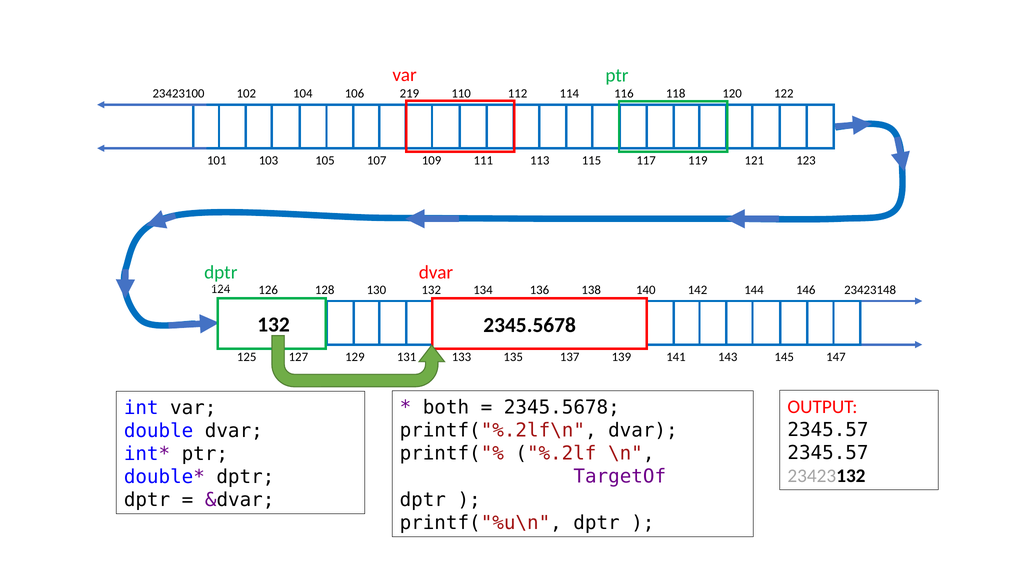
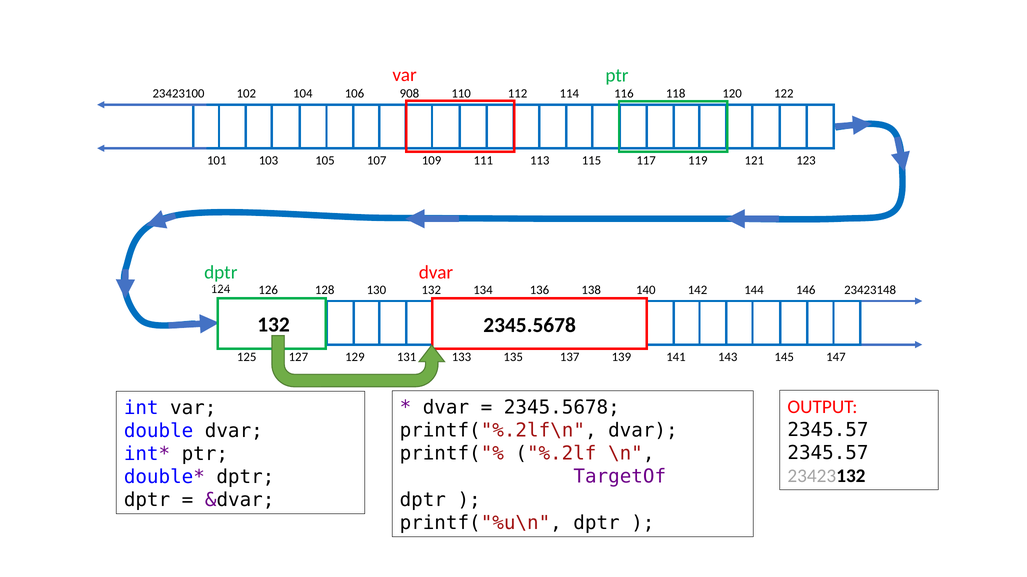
219: 219 -> 908 (409, 94)
both: both -> dvar (446, 408)
